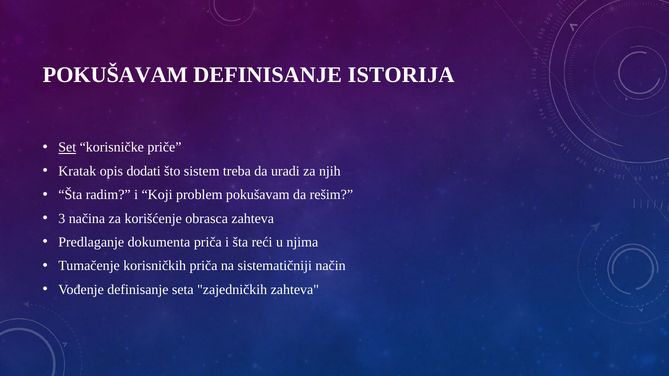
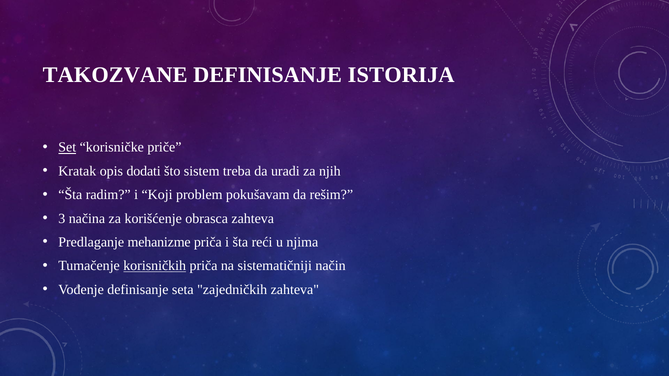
POKUŠAVAM: POKUŠAVAM -> TAKOZVANE (115, 75)
dokumenta: dokumenta -> mehanizme (159, 242)
korisničkih underline: none -> present (155, 266)
